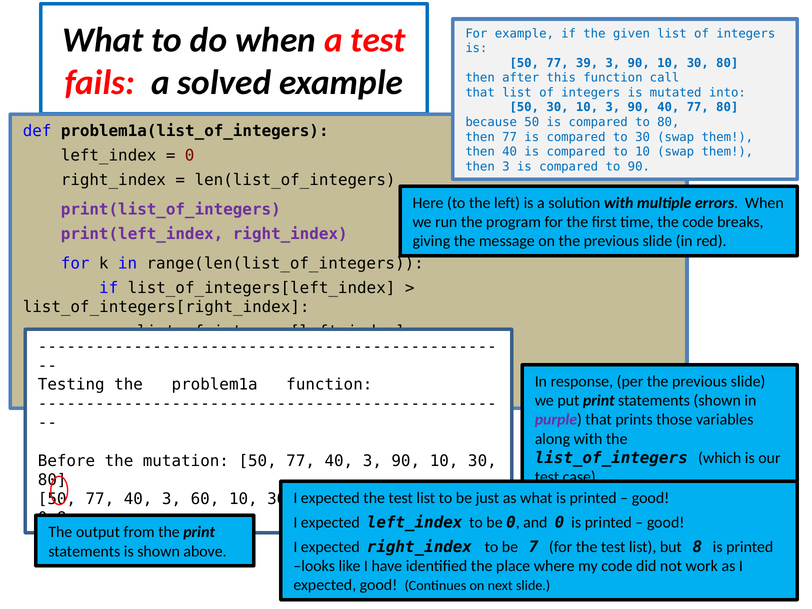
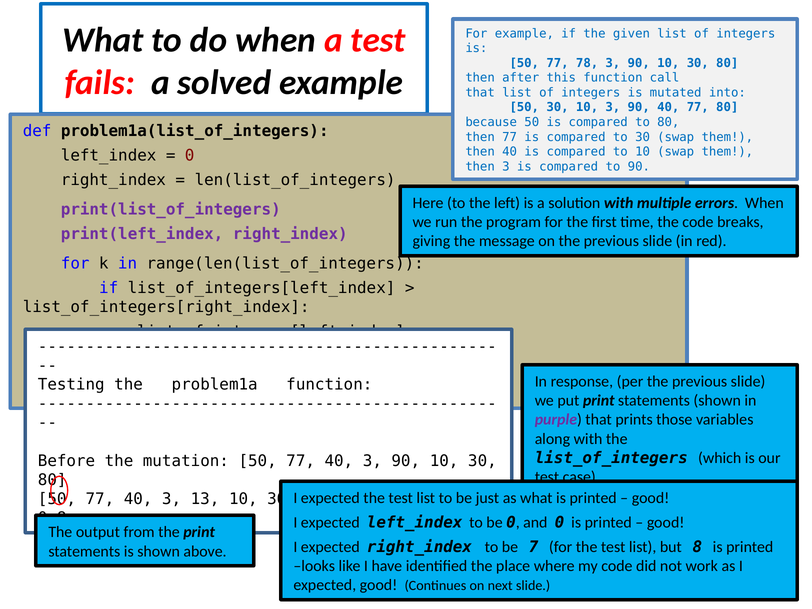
39: 39 -> 78 (587, 63)
60: 60 -> 13 (205, 499)
